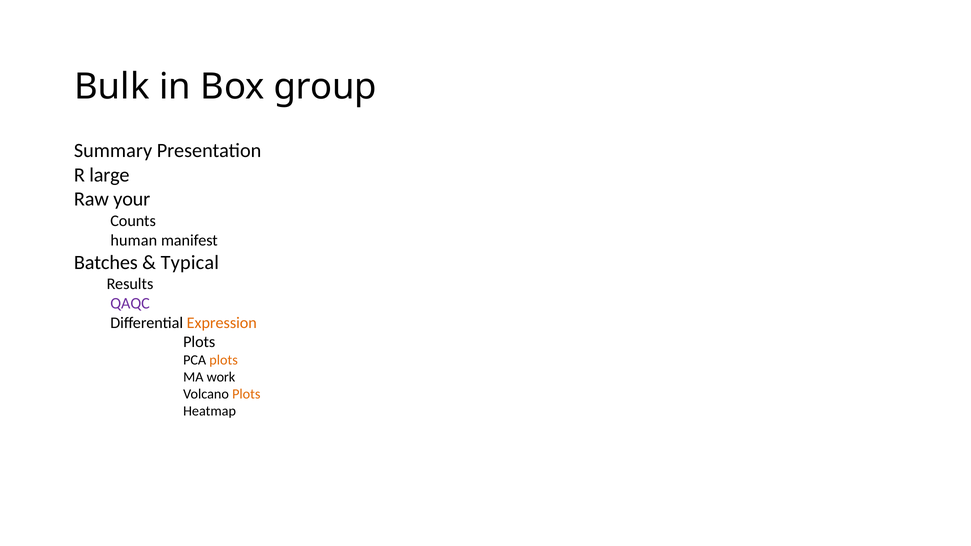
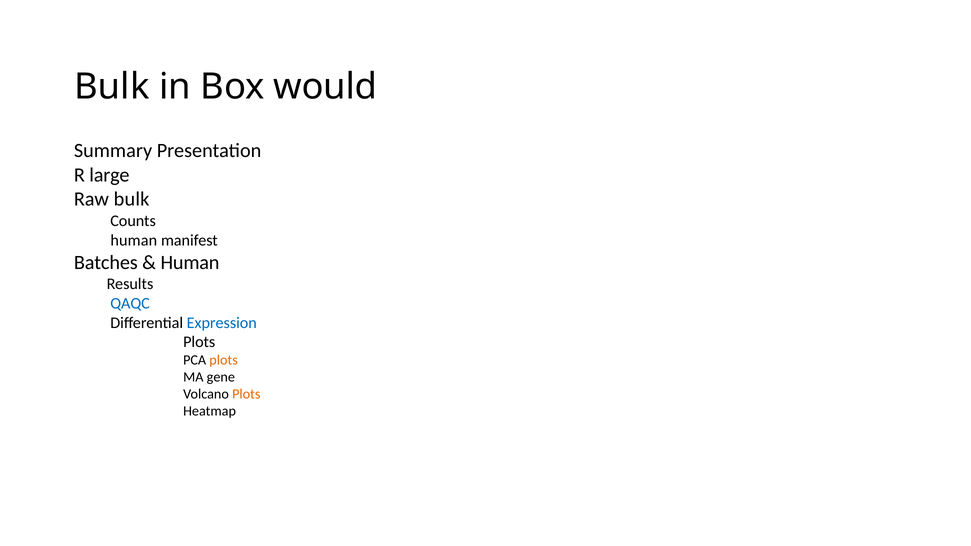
group: group -> would (325, 87)
Raw your: your -> bulk (132, 199)
Typical: Typical -> Human (190, 262)
QAQC colour: purple -> blue (130, 303)
Expression colour: orange -> blue (222, 323)
work: work -> gene (221, 377)
